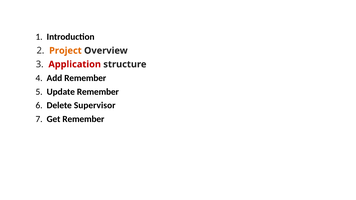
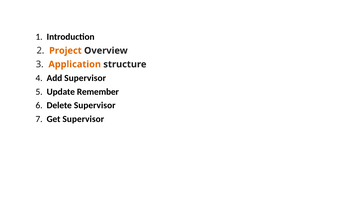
Application colour: red -> orange (75, 64)
Add Remember: Remember -> Supervisor (85, 78)
Get Remember: Remember -> Supervisor (83, 119)
